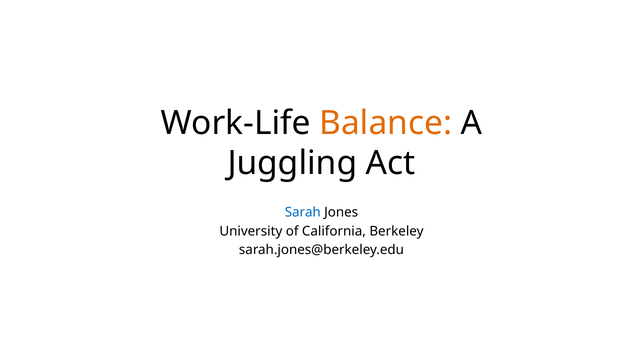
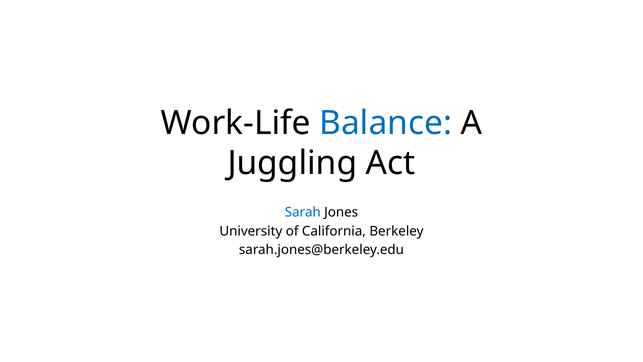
Balance colour: orange -> blue (386, 123)
